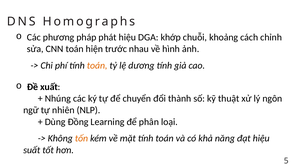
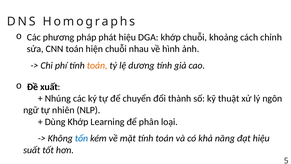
hiện trước: trước -> chuỗi (116, 49)
Dùng Đồng: Đồng -> Khớp (78, 122)
tốn colour: orange -> blue (81, 138)
